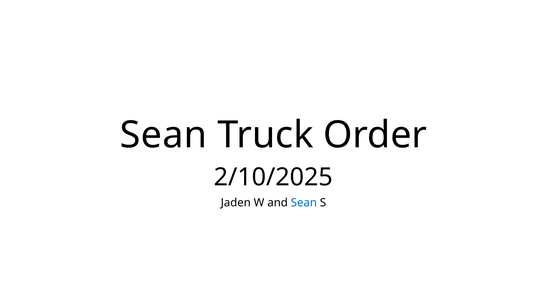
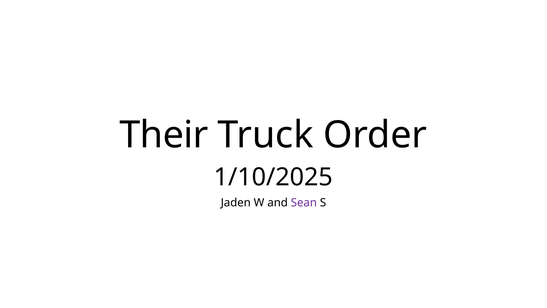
Sean: Sean -> Their (164, 135)
2/10/2025: 2/10/2025 -> 1/10/2025 (273, 177)
Sean colour: blue -> purple (304, 203)
